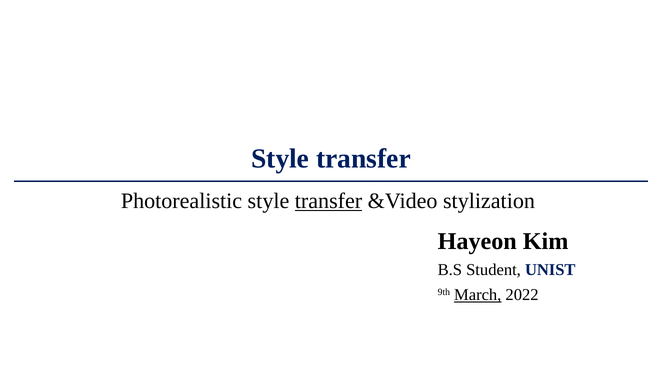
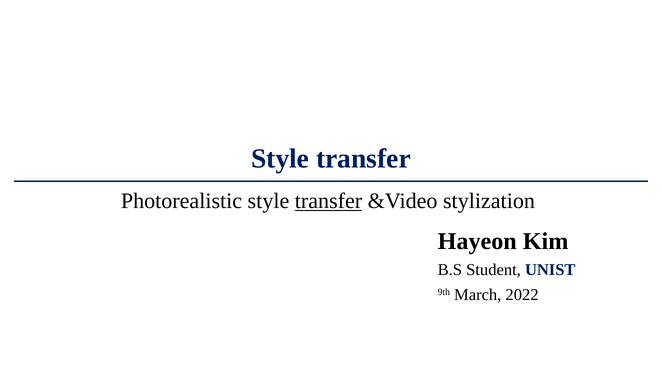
March underline: present -> none (478, 295)
